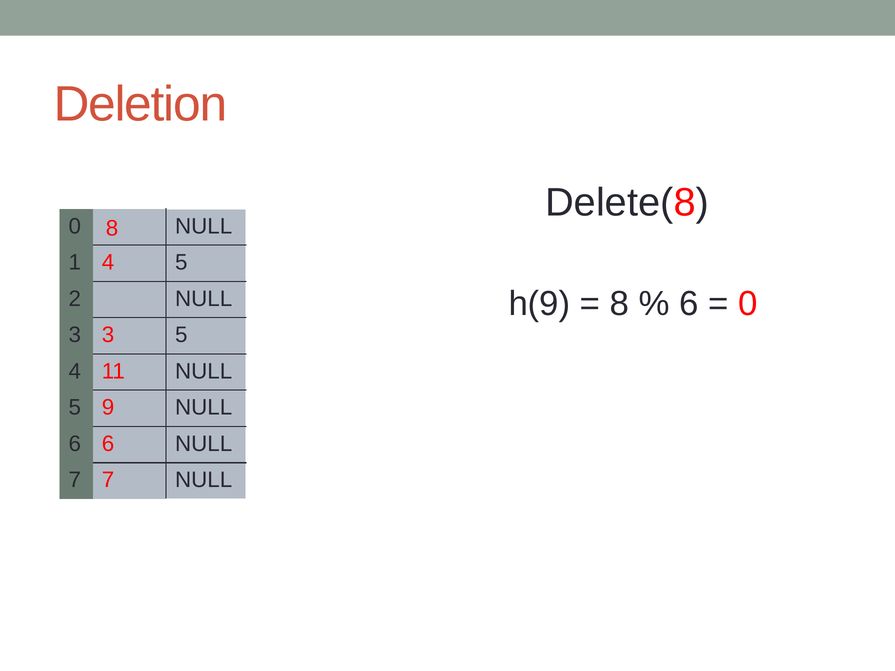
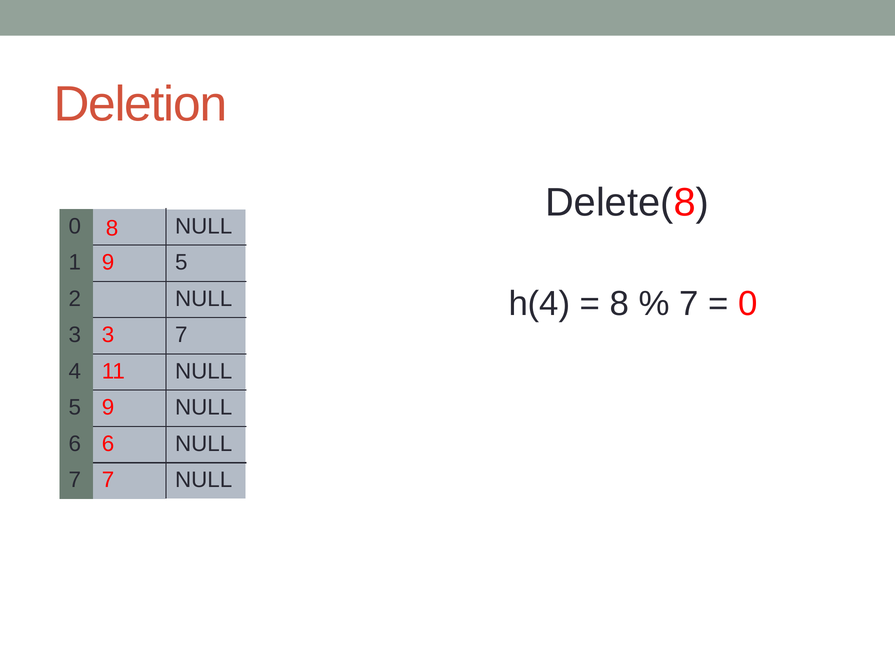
1 4: 4 -> 9 (108, 263)
h(9: h(9 -> h(4 (539, 304)
6: 6 -> 7 (689, 304)
3 5: 5 -> 7 (181, 335)
